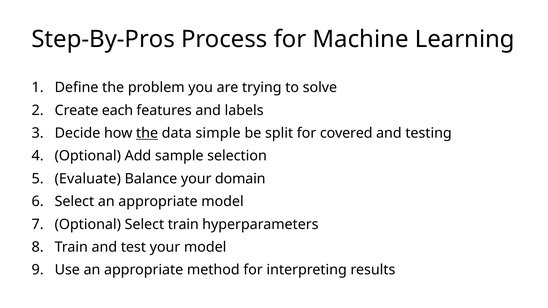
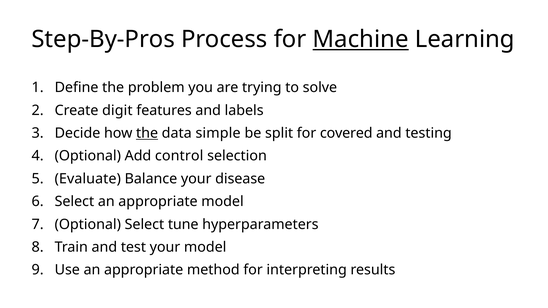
Machine underline: none -> present (361, 39)
each: each -> digit (117, 110)
sample: sample -> control (179, 156)
domain: domain -> disease (240, 179)
Select train: train -> tune (183, 225)
